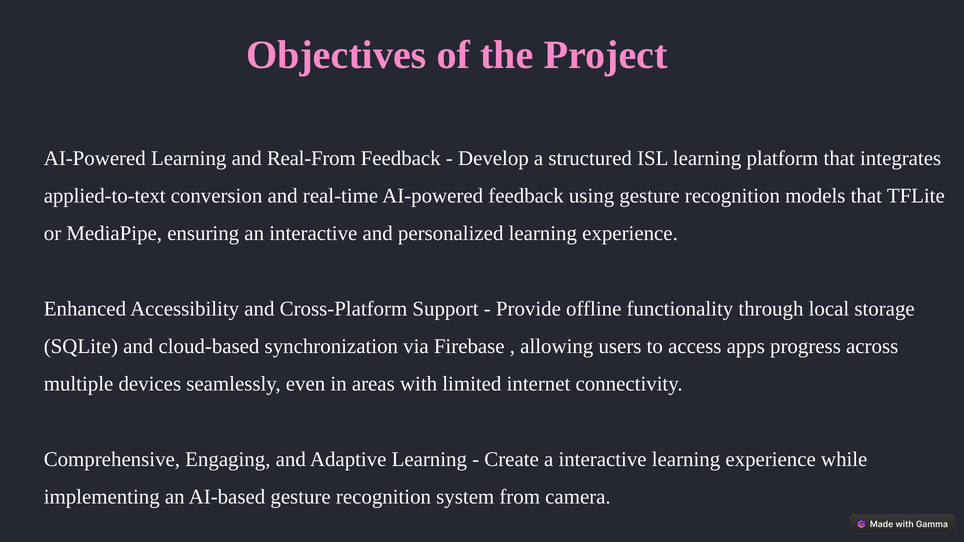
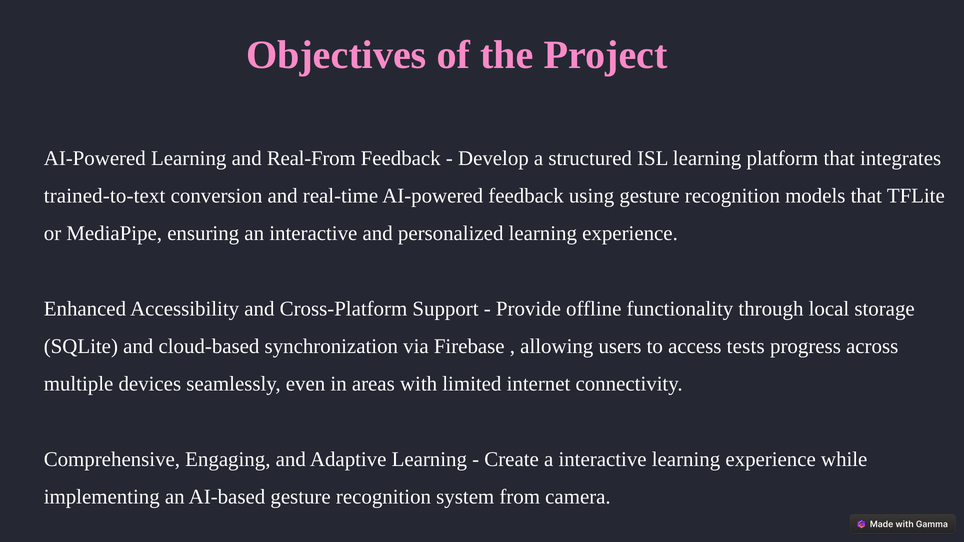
applied-to-text: applied-to-text -> trained-to-text (105, 196)
apps: apps -> tests (746, 346)
